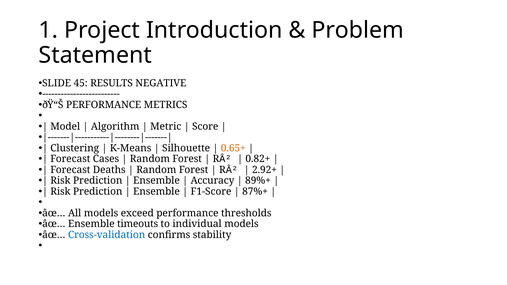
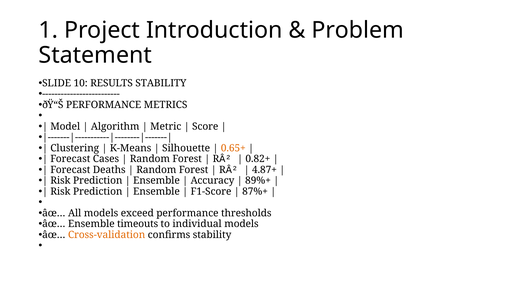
45: 45 -> 10 (81, 83)
RESULTS NEGATIVE: NEGATIVE -> STABILITY (161, 83)
2.92+: 2.92+ -> 4.87+ (264, 170)
Cross-validation colour: blue -> orange (107, 235)
